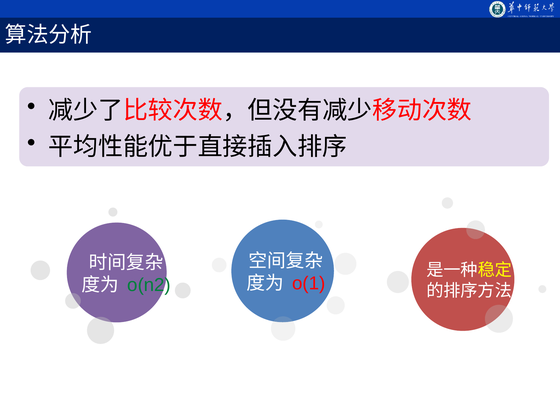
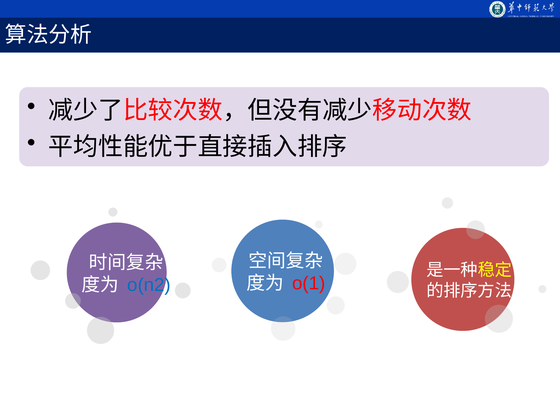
o(n2 colour: green -> blue (149, 285)
